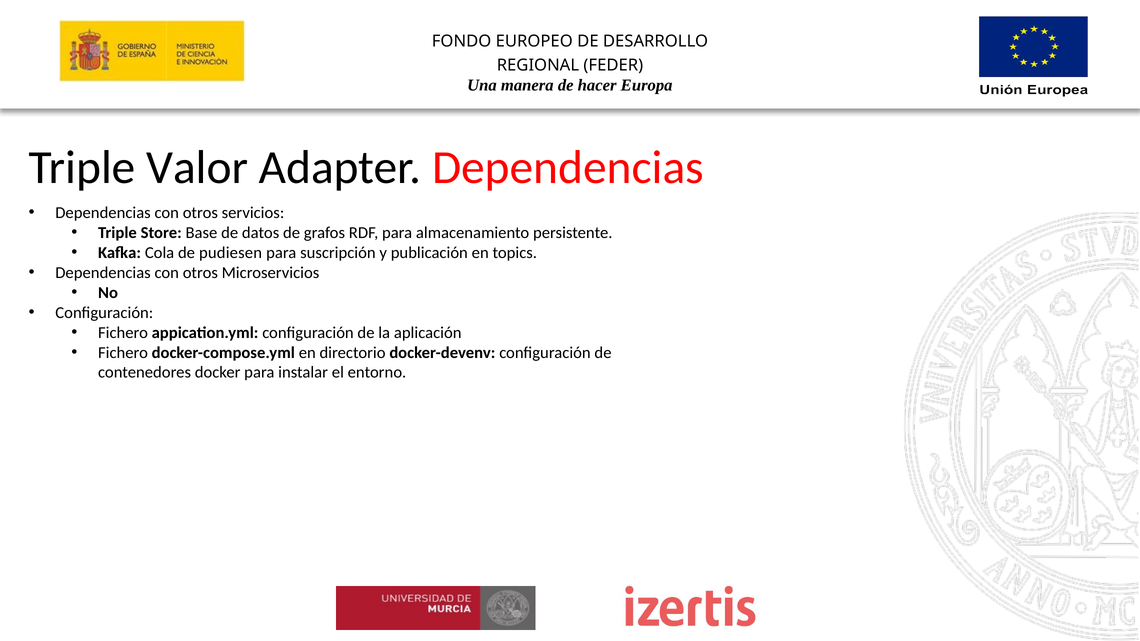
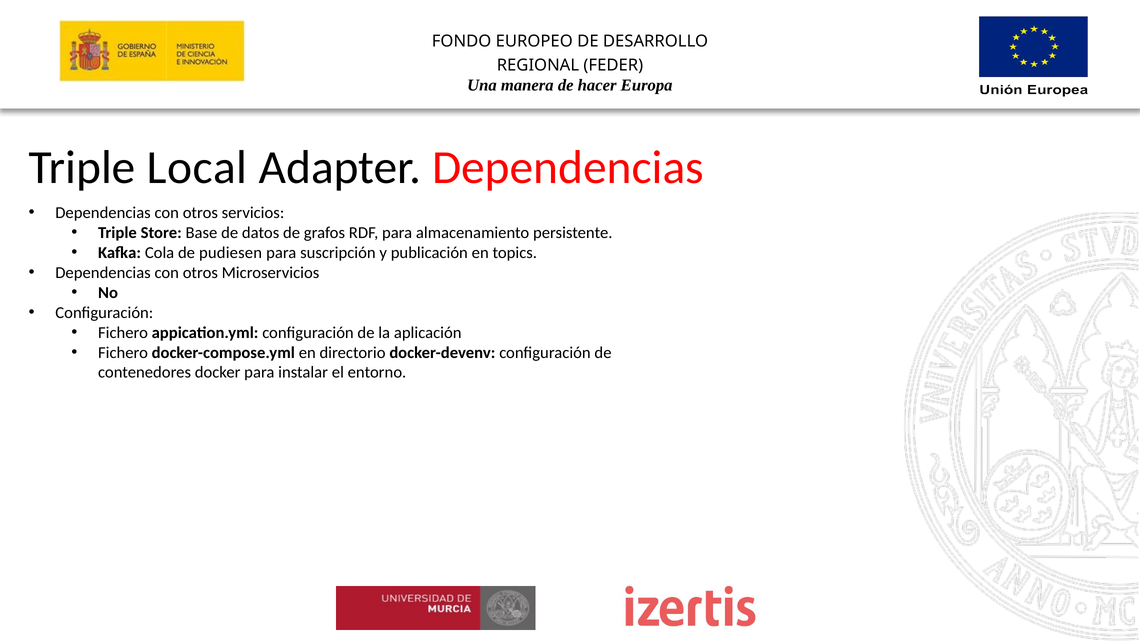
Valor: Valor -> Local (197, 167)
